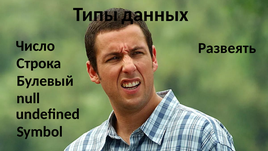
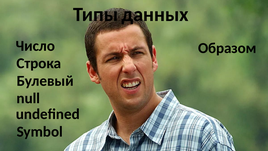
Развеять: Развеять -> Образом (227, 48)
